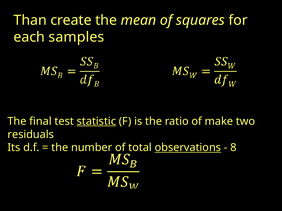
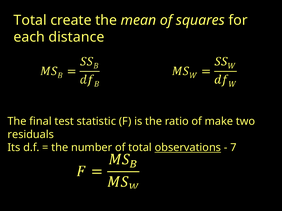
Than: Than -> Total (30, 20)
samples: samples -> distance (76, 37)
statistic underline: present -> none (96, 122)
8: 8 -> 7 (233, 148)
